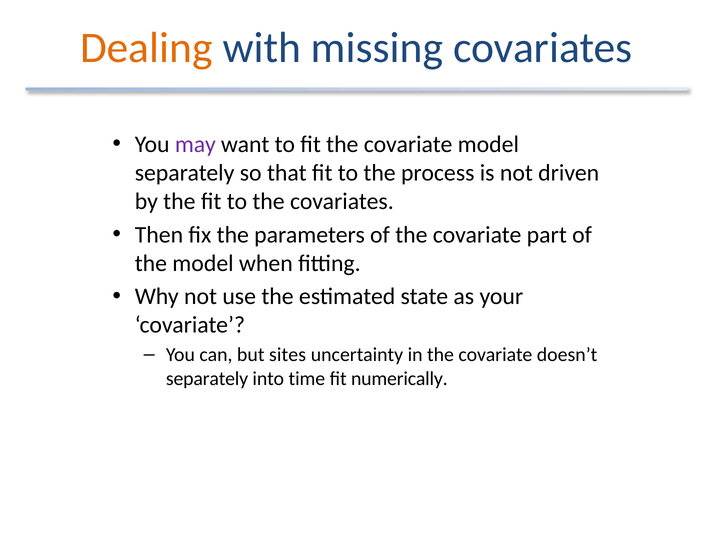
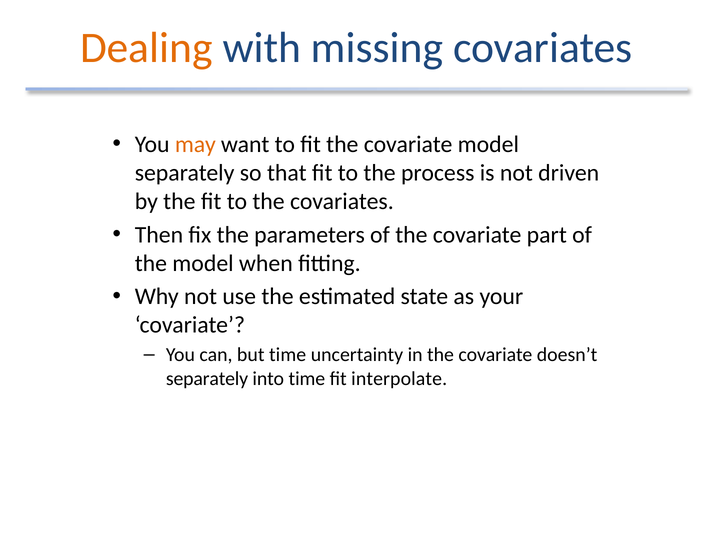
may colour: purple -> orange (195, 144)
but sites: sites -> time (288, 355)
numerically: numerically -> interpolate (399, 378)
